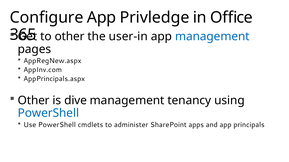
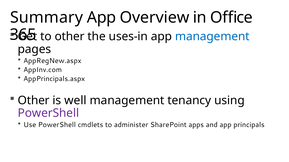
Configure: Configure -> Summary (47, 17)
Privledge: Privledge -> Overview (155, 17)
user-in: user-in -> uses-in (128, 37)
dive: dive -> well (75, 101)
PowerShell colour: blue -> purple (48, 113)
